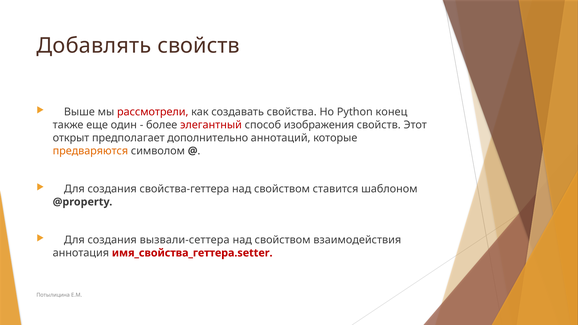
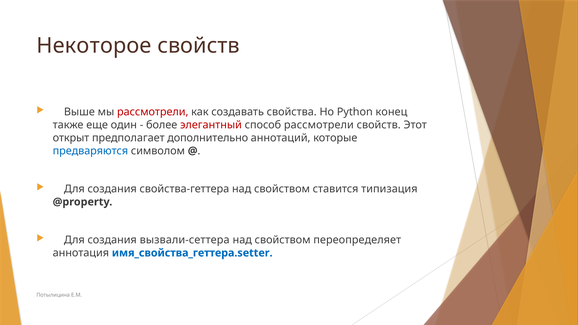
Добавлять: Добавлять -> Некоторое (94, 46)
способ изображения: изображения -> рассмотрели (319, 125)
предваряются colour: orange -> blue (90, 151)
шаблоном: шаблоном -> типизация (389, 189)
взаимодействия: взаимодействия -> переопределяет (357, 240)
имя_свойства_геттера.setter colour: red -> blue (192, 253)
